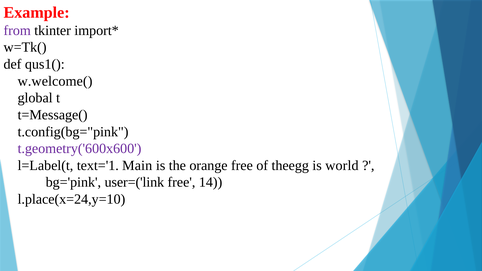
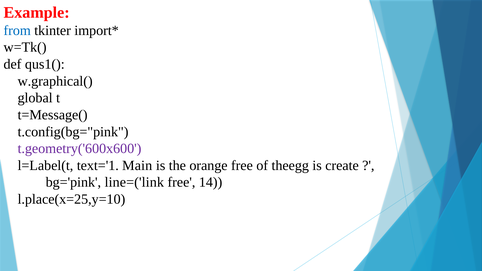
from colour: purple -> blue (17, 30)
w.welcome(: w.welcome( -> w.graphical( (55, 81)
world: world -> create (342, 166)
user=('link: user=('link -> line=('link (134, 182)
l.place(x=24,y=10: l.place(x=24,y=10 -> l.place(x=25,y=10 (71, 199)
